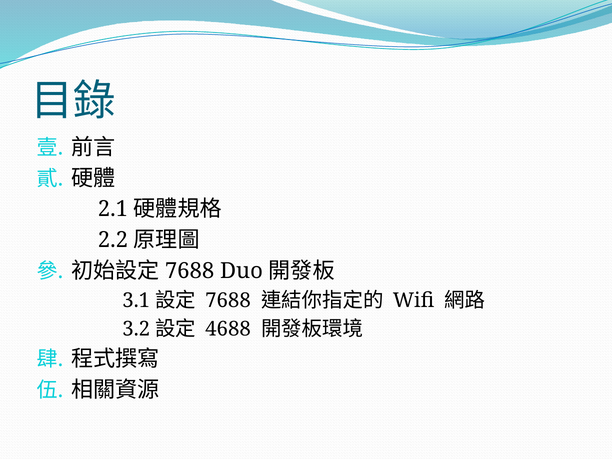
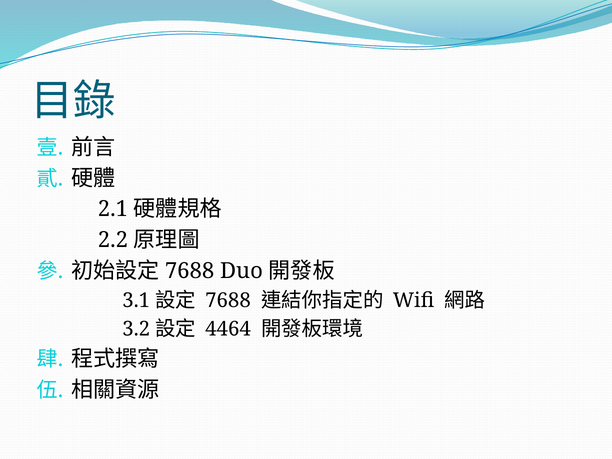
4688: 4688 -> 4464 (228, 329)
